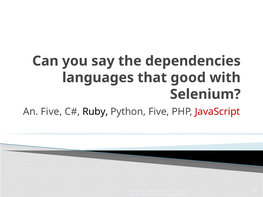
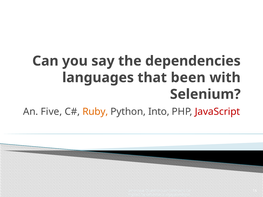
good: good -> been (188, 78)
Ruby colour: black -> orange (95, 112)
Python Five: Five -> Into (159, 112)
